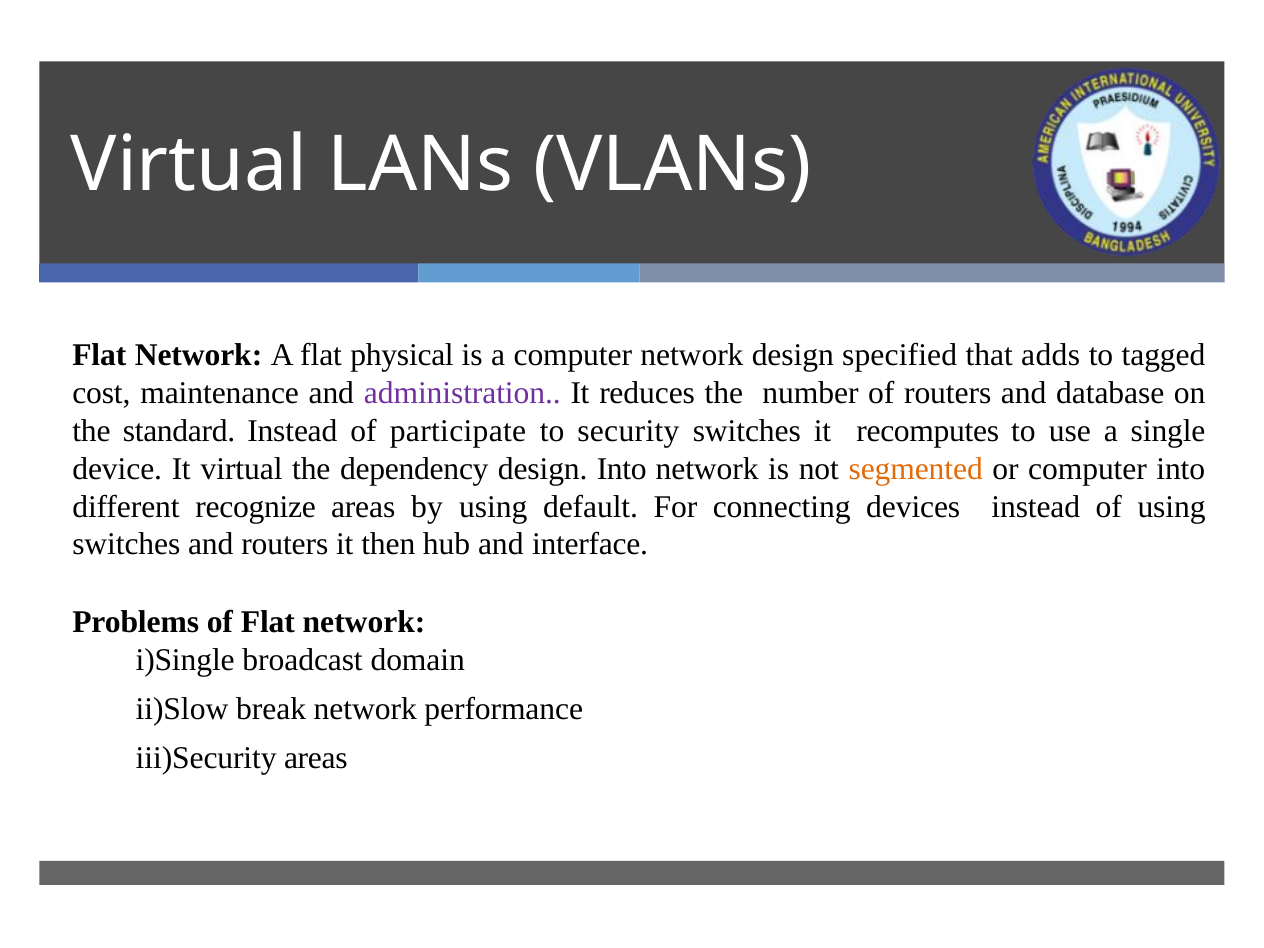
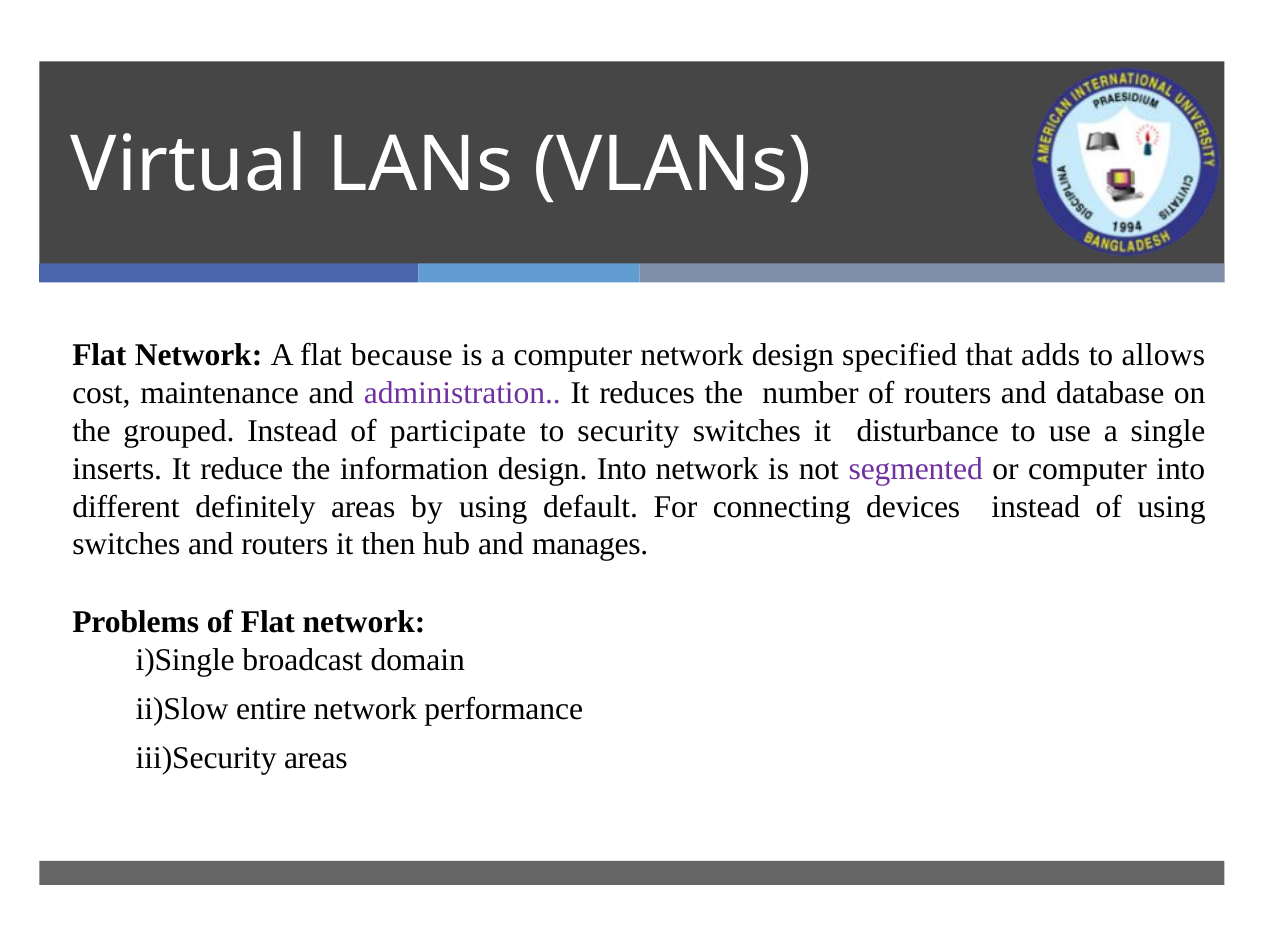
physical: physical -> because (402, 355)
tagged: tagged -> allows (1163, 355)
standard: standard -> grouped (179, 431)
recomputes: recomputes -> disturbance (928, 431)
device: device -> inserts (117, 469)
It virtual: virtual -> reduce (242, 469)
dependency: dependency -> information (414, 469)
segmented colour: orange -> purple (916, 469)
recognize: recognize -> definitely (255, 507)
interface: interface -> manages (590, 545)
break: break -> entire (271, 709)
